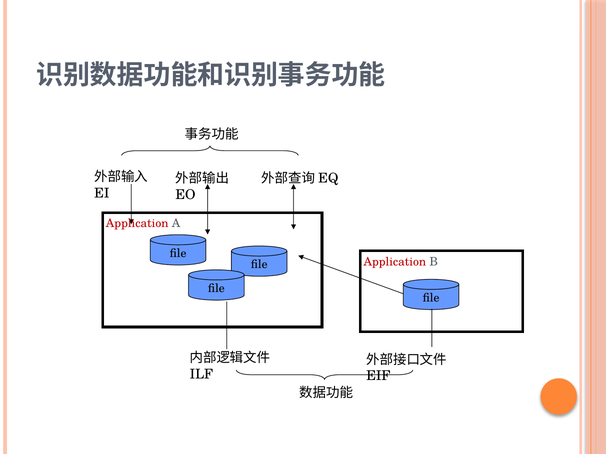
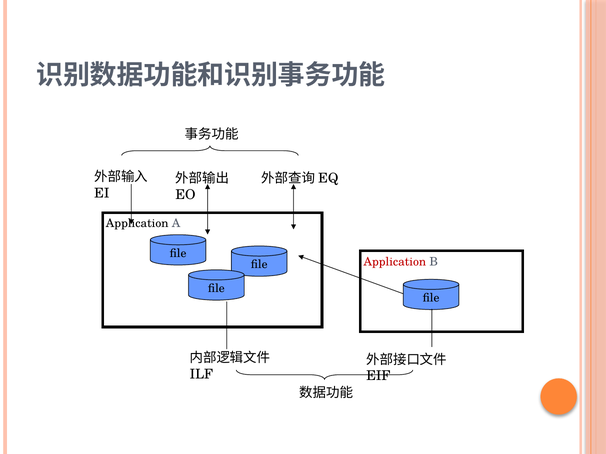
Application colour: red -> black (137, 224)
